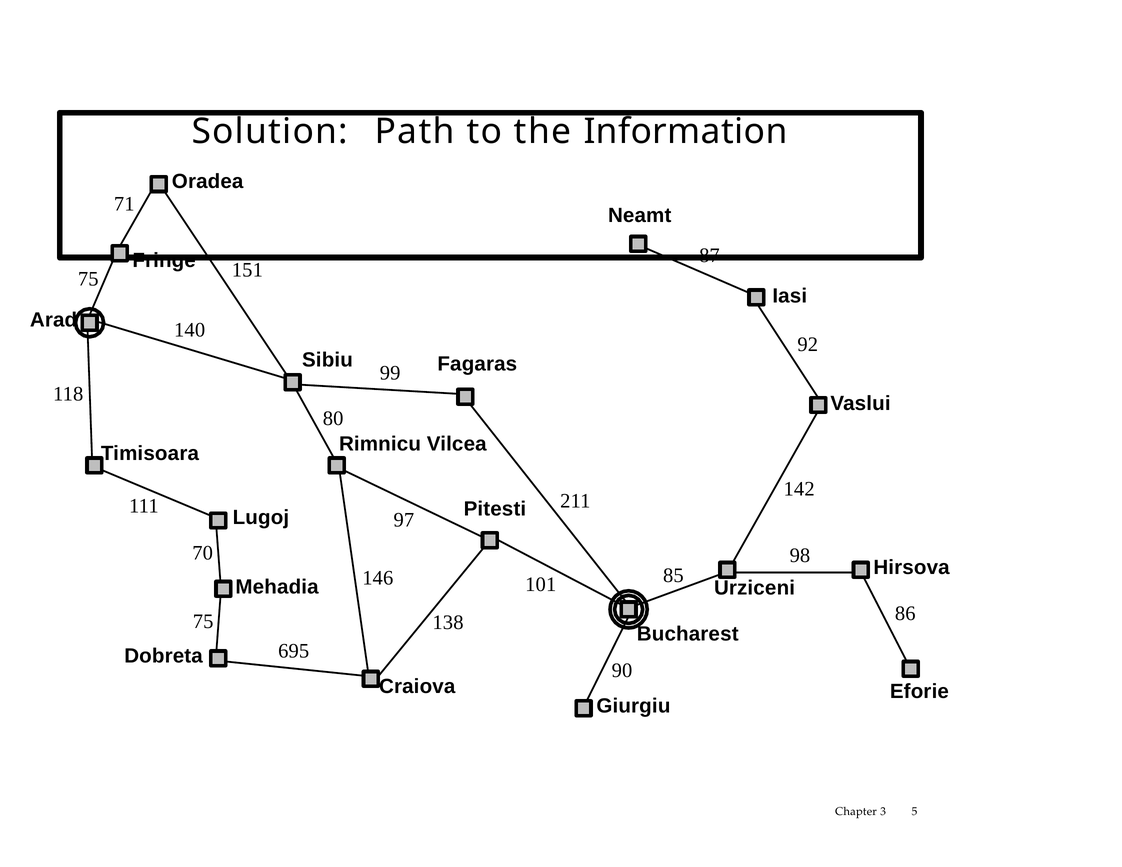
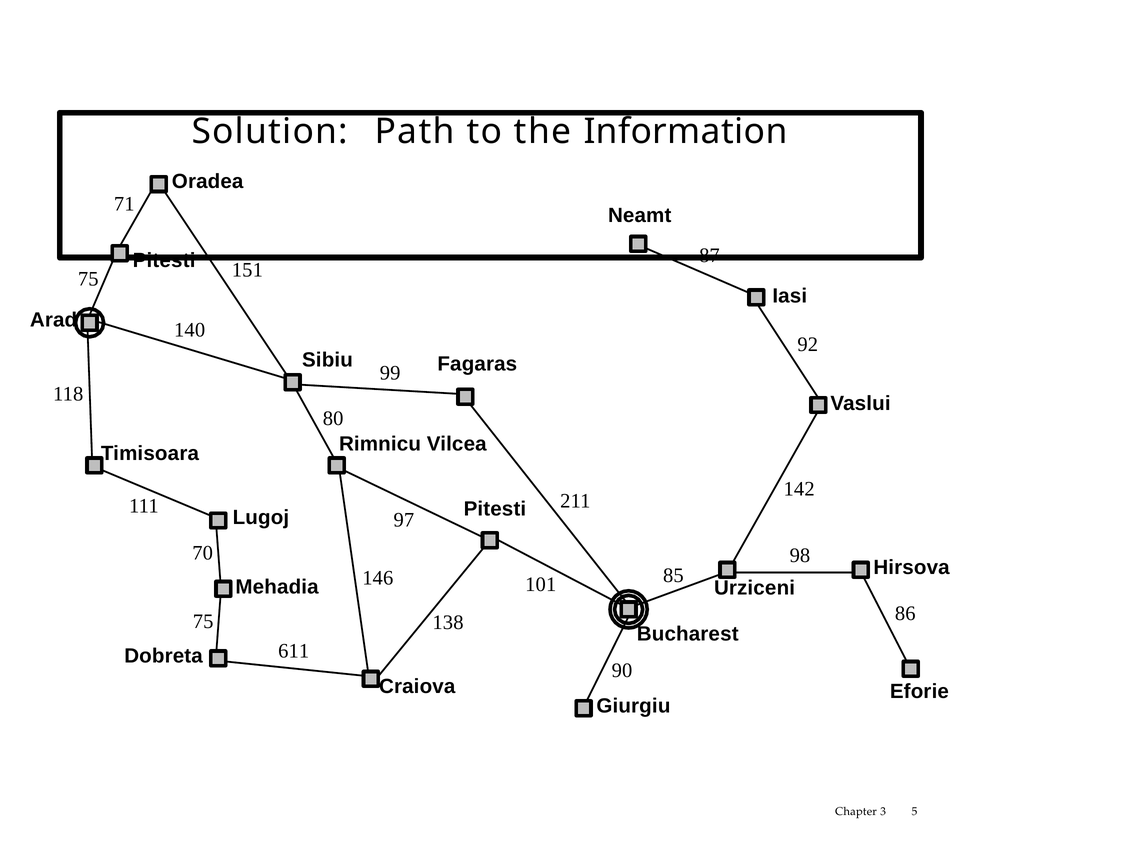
Fringe: Fringe -> Pitesti (164, 260)
695: 695 -> 611 (294, 651)
